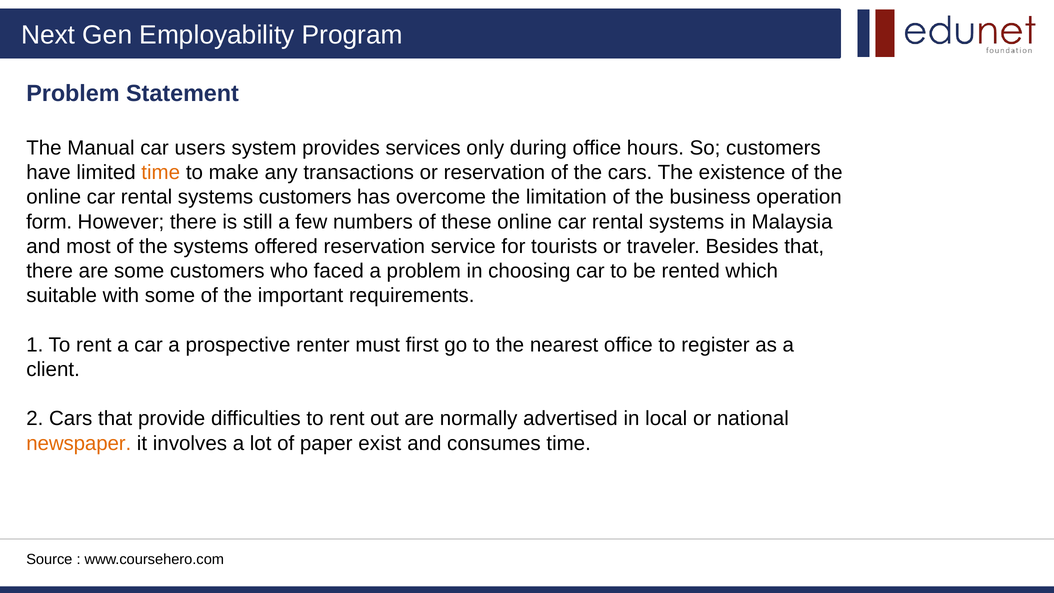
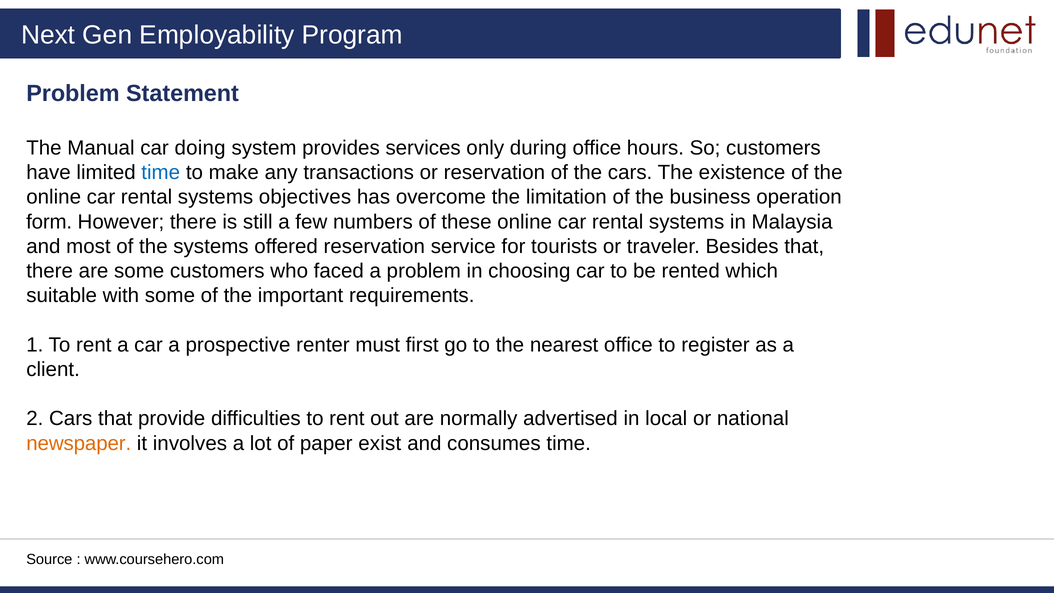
users: users -> doing (200, 148)
time colour: orange -> blue (161, 172)
systems customers: customers -> objectives (305, 197)
